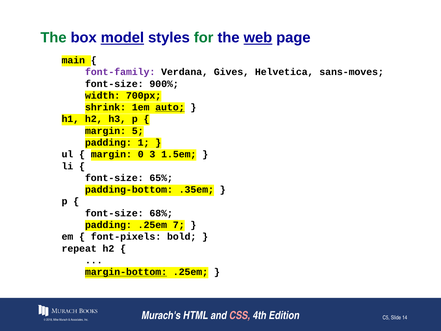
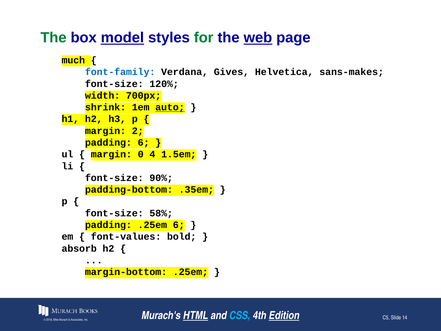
main: main -> much (73, 60)
font-family colour: purple -> blue (120, 72)
sans-moves: sans-moves -> sans-makes (352, 72)
900%: 900% -> 120% (164, 84)
5: 5 -> 2 (138, 131)
padding 1: 1 -> 6 (144, 142)
3: 3 -> 4 (152, 154)
65%: 65% -> 90% (161, 178)
68%: 68% -> 58% (161, 213)
.25em 7: 7 -> 6 (179, 225)
font-pixels: font-pixels -> font-values (126, 237)
repeat: repeat -> absorb (79, 248)
margin-bottom underline: present -> none (126, 272)
HTML underline: none -> present (196, 315)
CSS colour: pink -> light blue (240, 315)
Edition underline: none -> present (284, 315)
